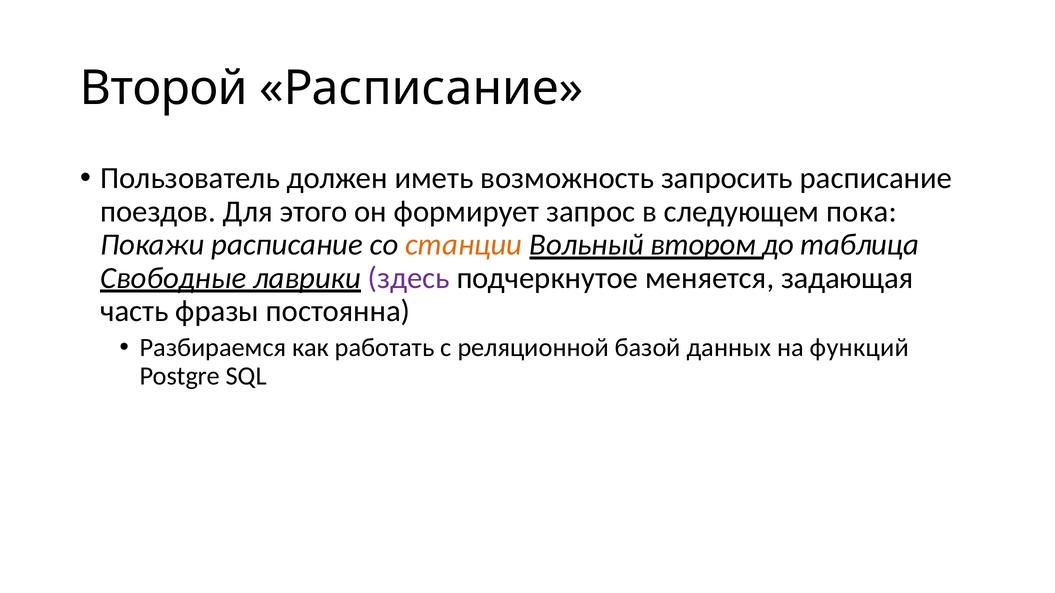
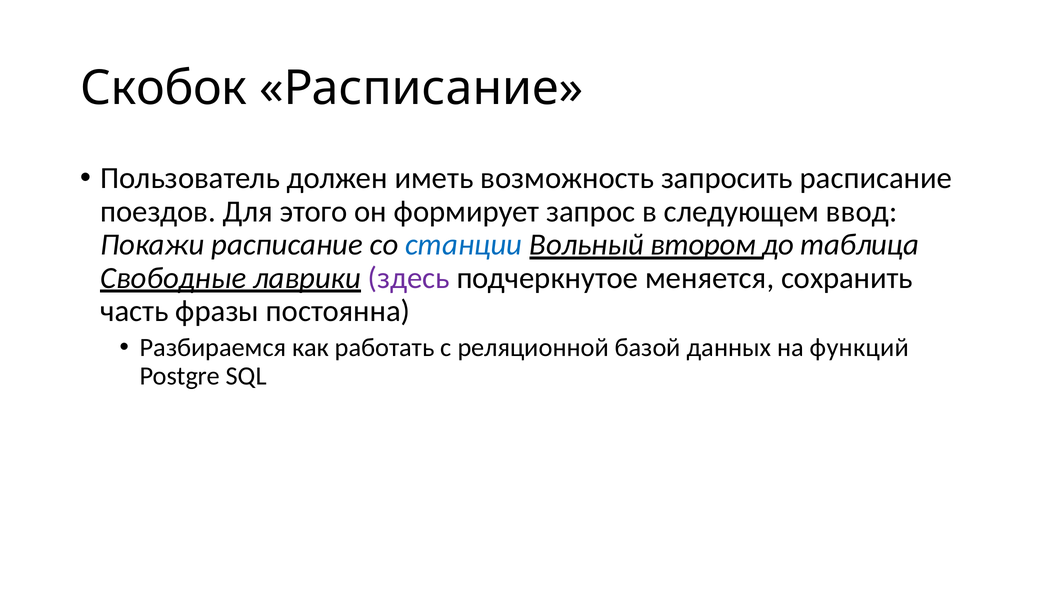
Второй: Второй -> Скобок (164, 89)
пока: пока -> ввод (862, 212)
станции colour: orange -> blue (464, 245)
задающая: задающая -> сохранить (847, 278)
